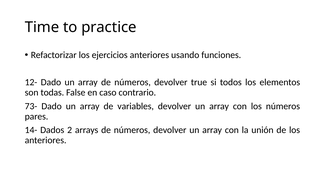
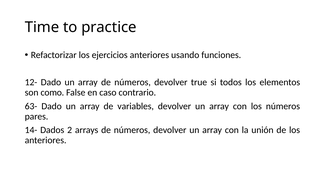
todas: todas -> como (52, 92)
73-: 73- -> 63- (31, 106)
